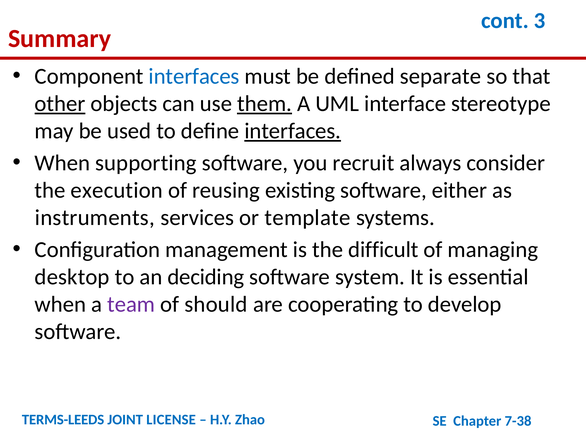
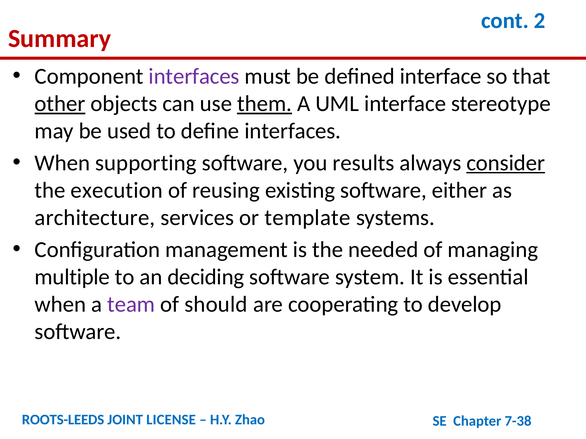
3: 3 -> 2 (540, 21)
interfaces colour: blue -> purple (194, 76)
defined separate: separate -> interface (441, 76)
interfaces underline: present -> none (293, 131)
recruit: recruit -> results (364, 163)
consider underline: none -> present (506, 163)
instruments: instruments -> architecture (95, 218)
difficult: difficult -> needed (383, 250)
desktop: desktop -> multiple (72, 277)
TERMS-LEEDS: TERMS-LEEDS -> ROOTS-LEEDS (63, 420)
